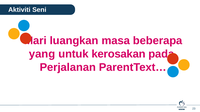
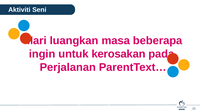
yang: yang -> ingin (42, 54)
